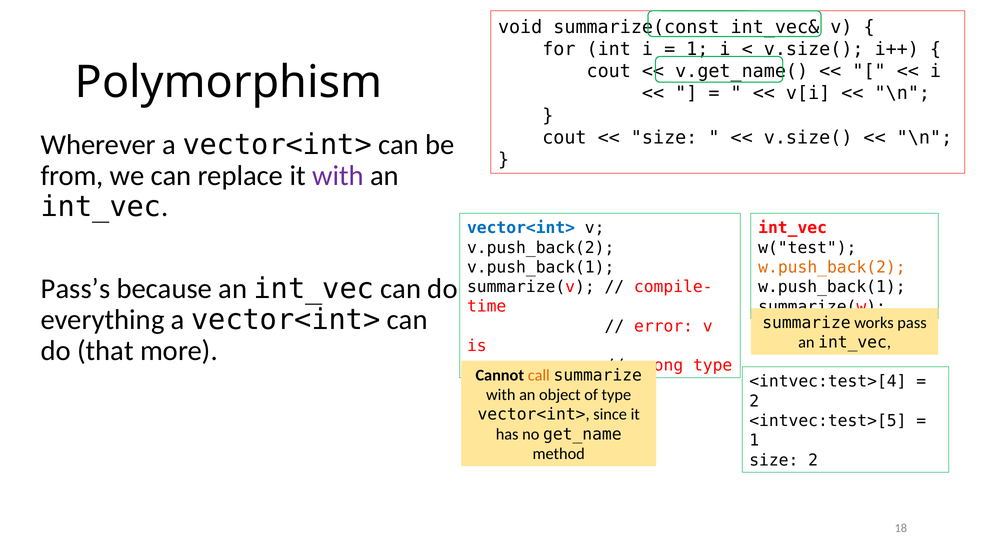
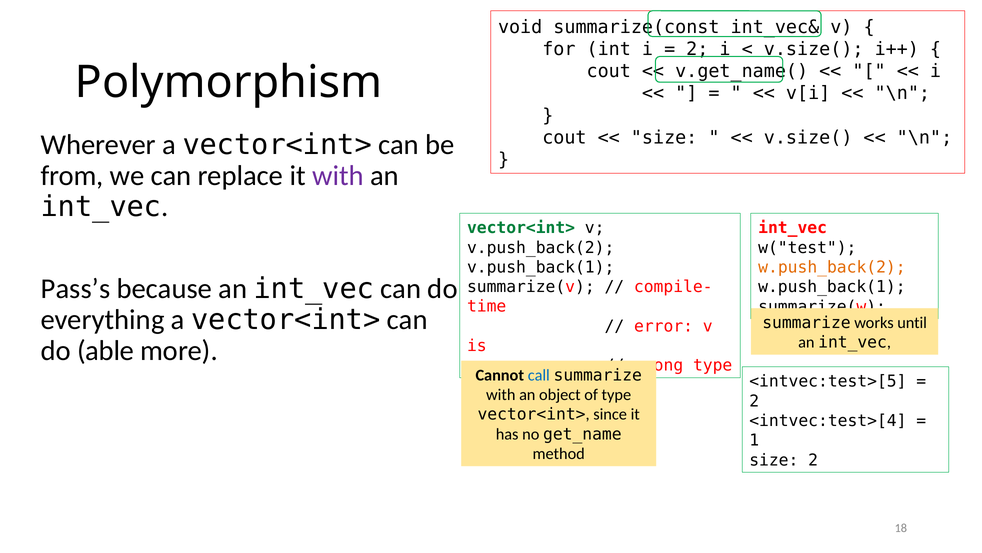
1: 1 -> 2 (697, 49)
vector<int> colour: blue -> green (521, 228)
pass: pass -> until (912, 322)
that: that -> able (106, 350)
call colour: orange -> blue (539, 375)
<intvec:test>[4: <intvec:test>[4 -> <intvec:test>[5 (828, 381)
<intvec:test>[5: <intvec:test>[5 -> <intvec:test>[4 (828, 420)
